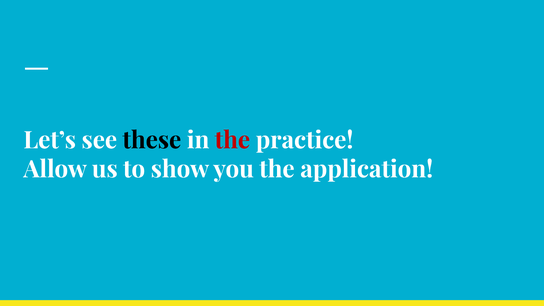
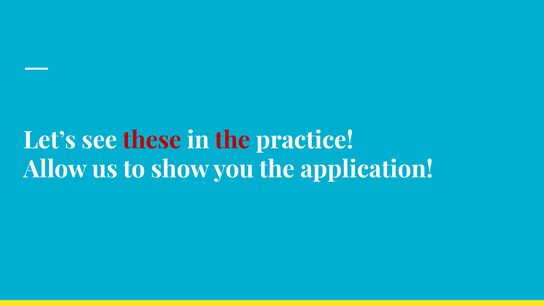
these colour: black -> red (152, 140)
